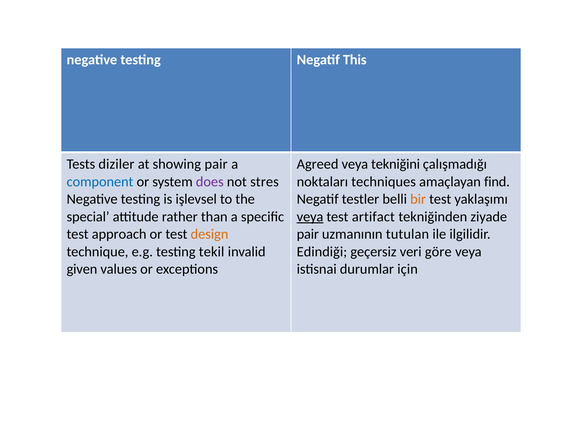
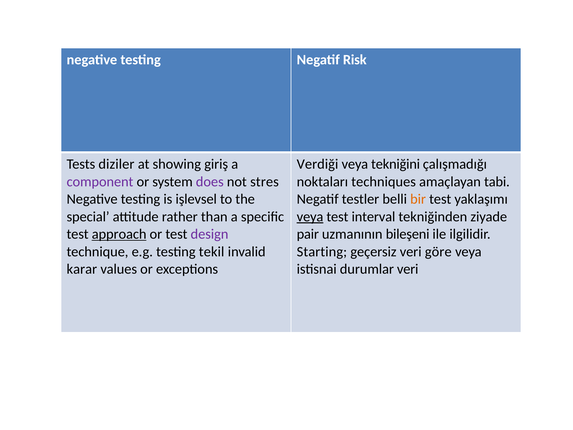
This: This -> Risk (355, 60)
showing pair: pair -> giriş (216, 164)
Agreed: Agreed -> Verdiği (318, 164)
component colour: blue -> purple (100, 182)
find: find -> tabi (497, 182)
artifact: artifact -> interval (373, 217)
approach underline: none -> present (119, 234)
design colour: orange -> purple (210, 234)
tutulan: tutulan -> bileşeni (408, 234)
Edindiği: Edindiği -> Starting (322, 252)
given: given -> karar (82, 269)
durumlar için: için -> veri (408, 269)
